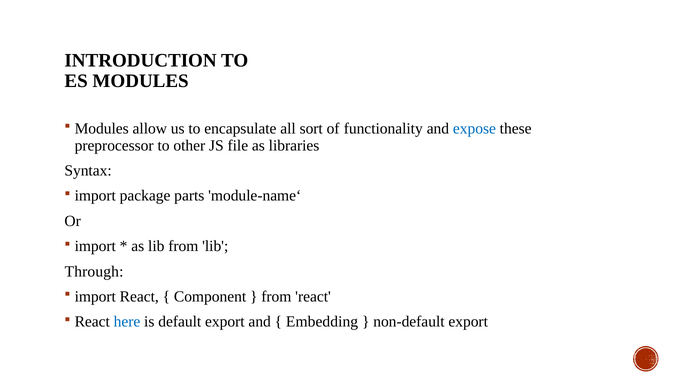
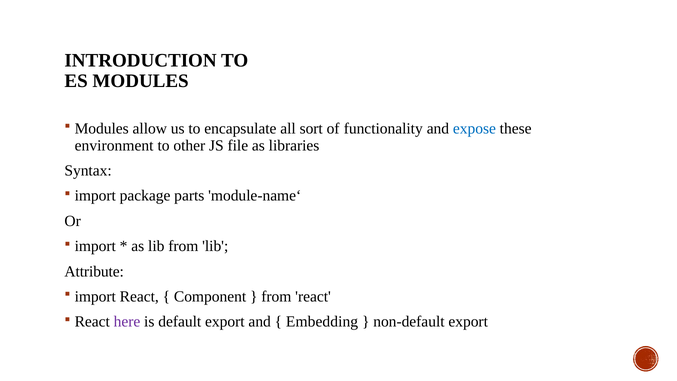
preprocessor: preprocessor -> environment (114, 145)
Through: Through -> Attribute (94, 271)
here colour: blue -> purple (127, 322)
